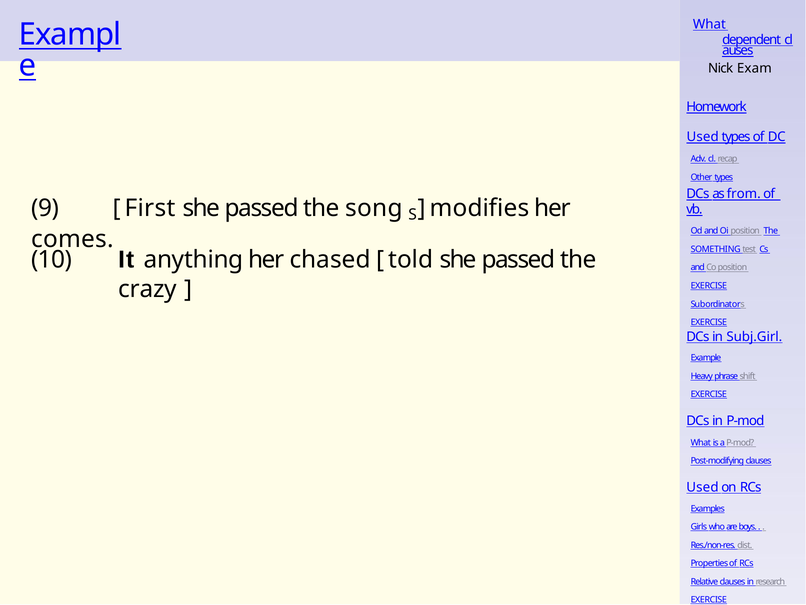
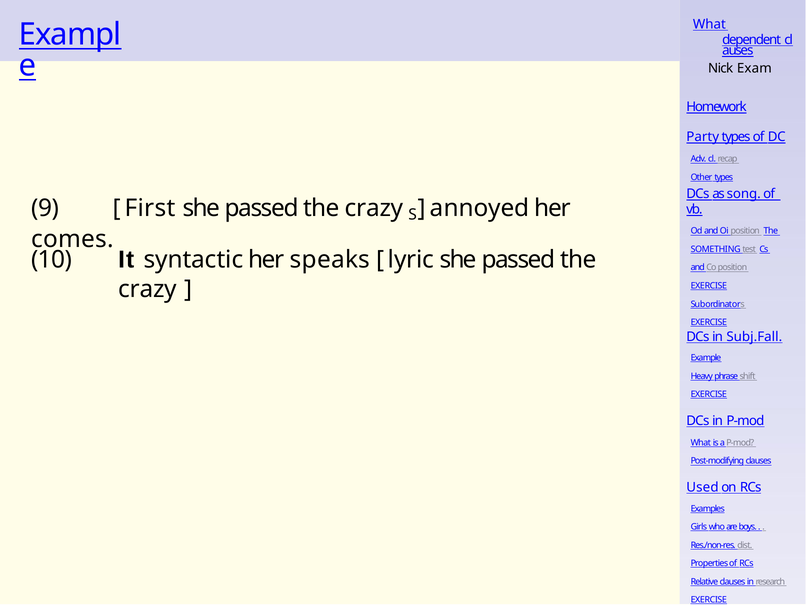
Used: Used -> Party (703, 137)
from: from -> song (744, 194)
song: song -> crazy (374, 208)
modifies: modifies -> annoyed (480, 208)
anything: anything -> syntactic (193, 260)
chased: chased -> speaks (330, 260)
told: told -> lyric (411, 260)
Subj.Girl: Subj.Girl -> Subj.Fall (754, 337)
